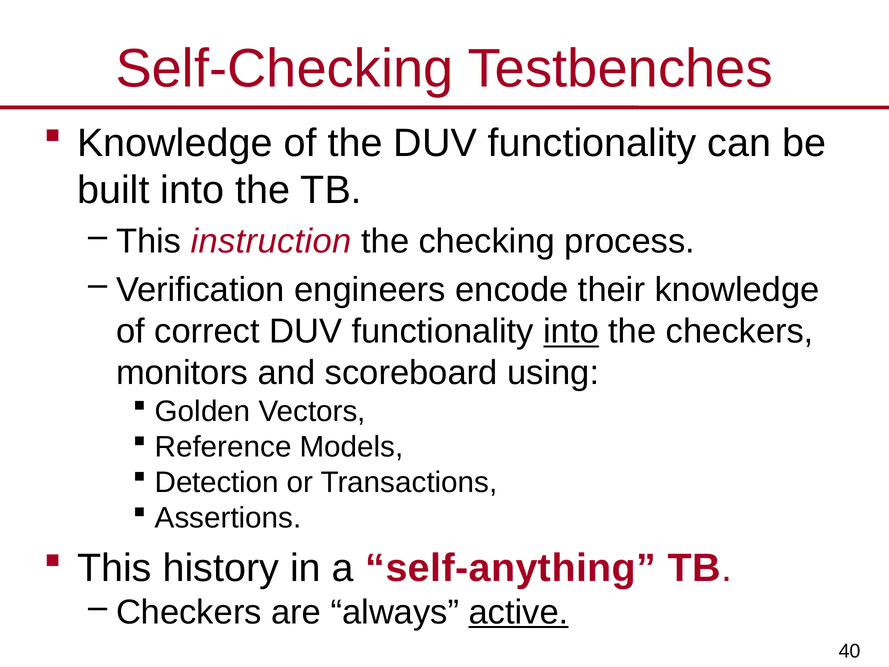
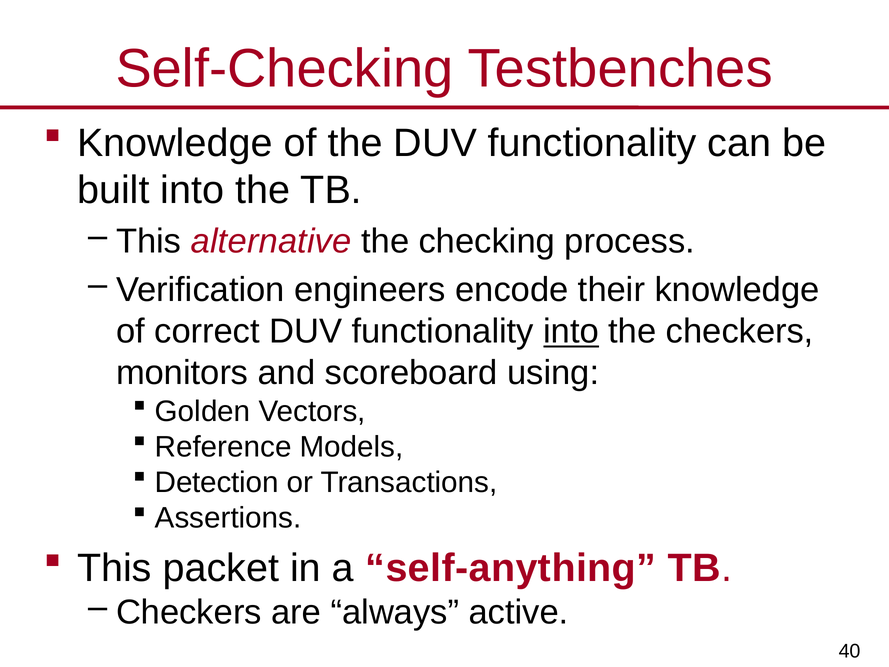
instruction: instruction -> alternative (271, 241)
history: history -> packet (221, 568)
active underline: present -> none (518, 612)
